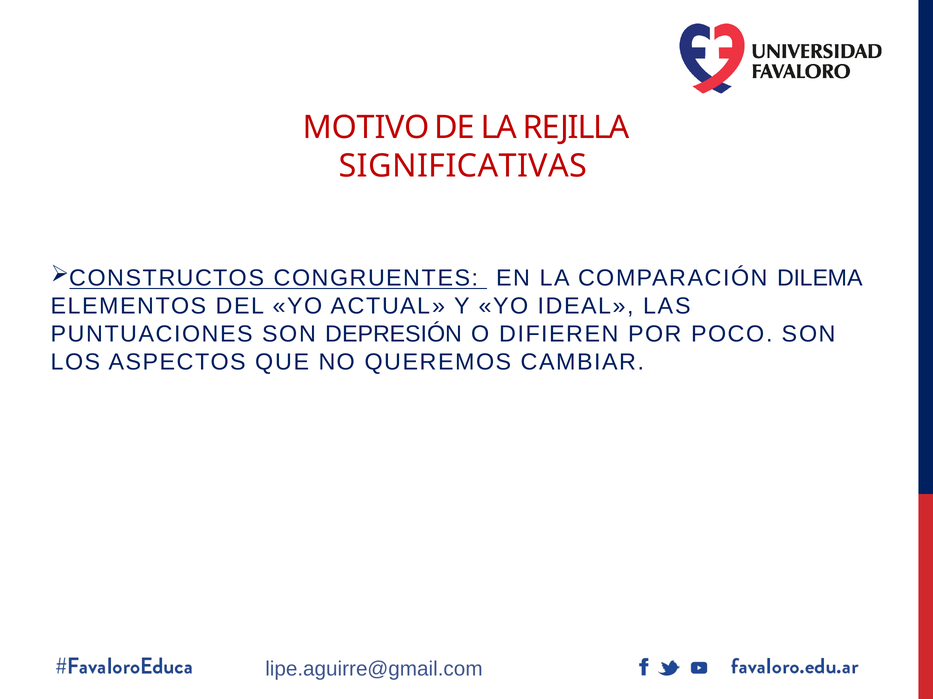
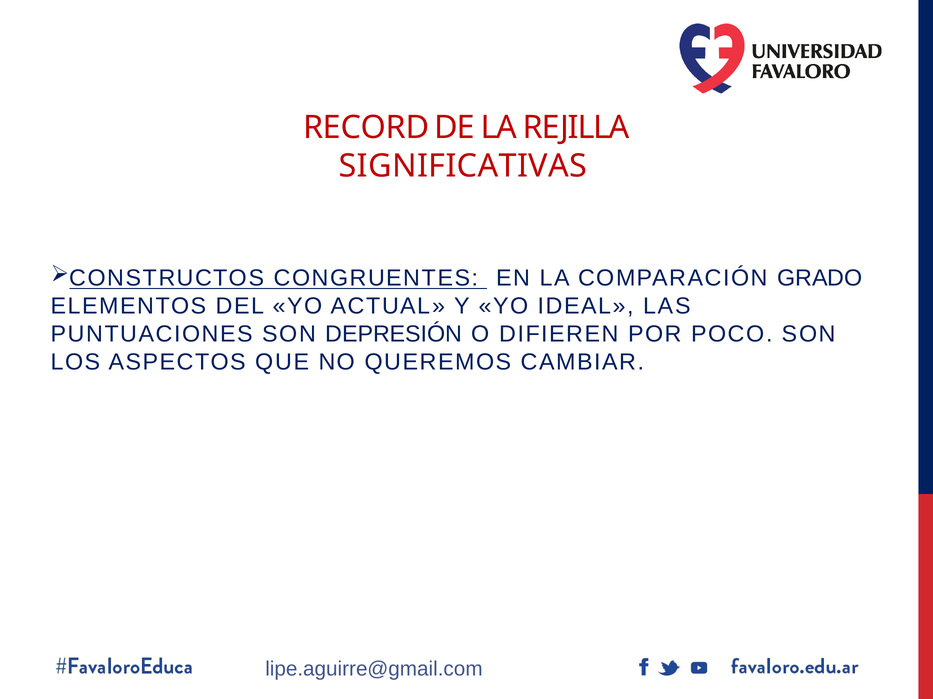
MOTIVO: MOTIVO -> RECORD (366, 127)
DILEMA: DILEMA -> GRADO (820, 278)
